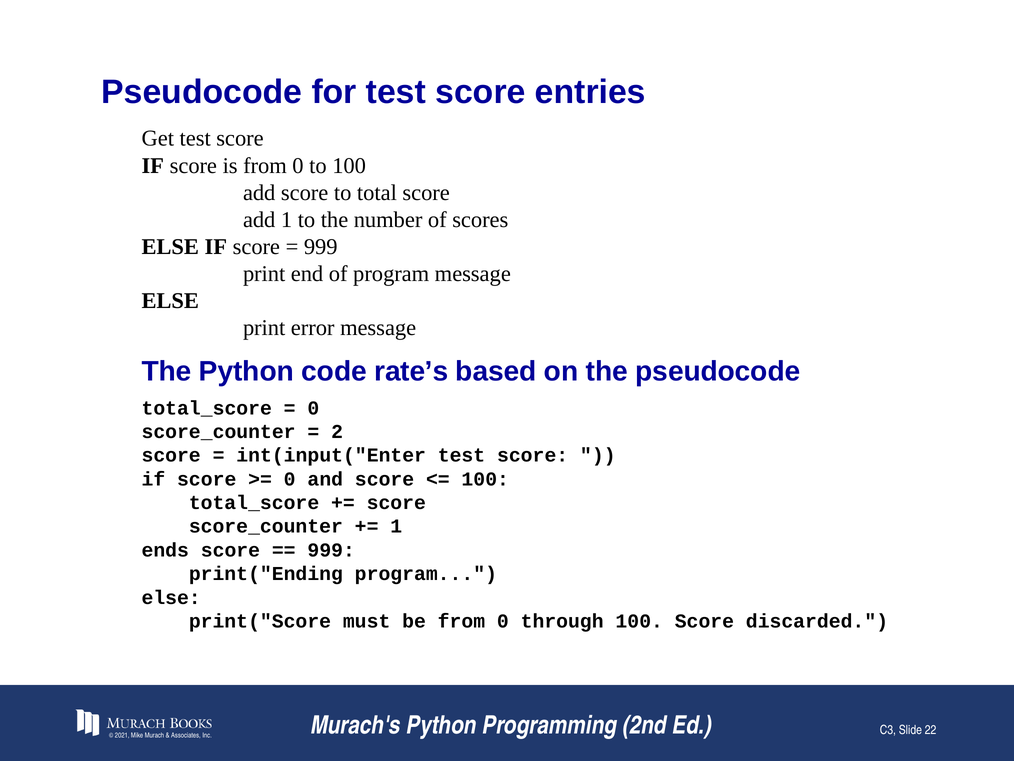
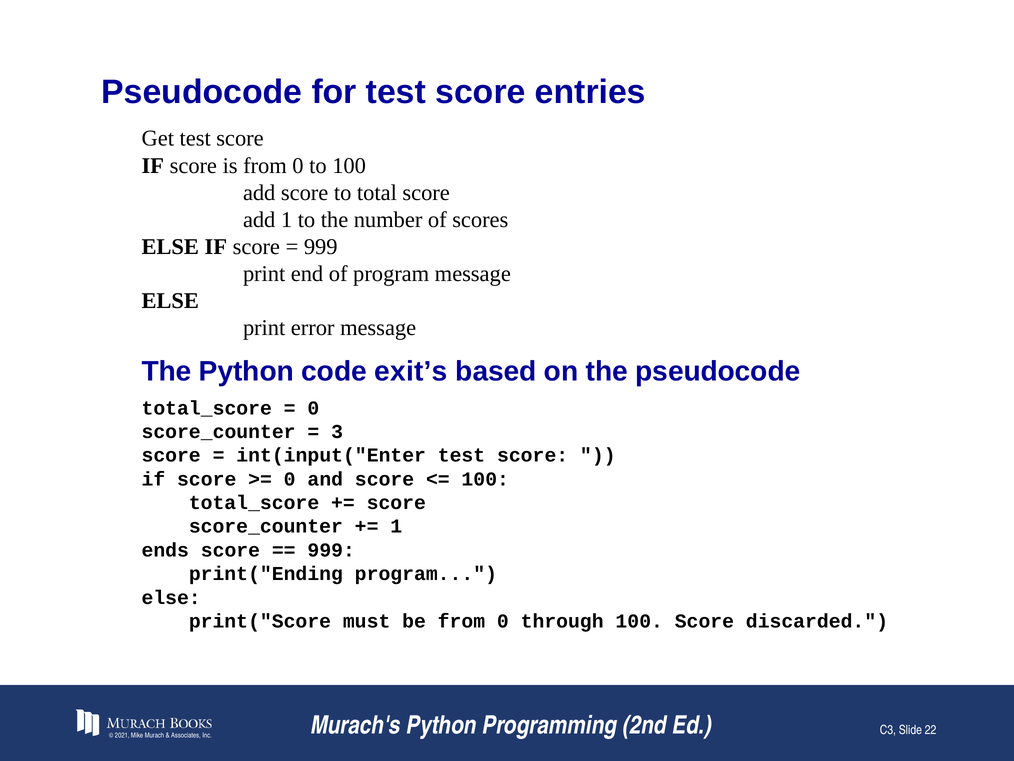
rate’s: rate’s -> exit’s (411, 371)
2: 2 -> 3 (337, 431)
